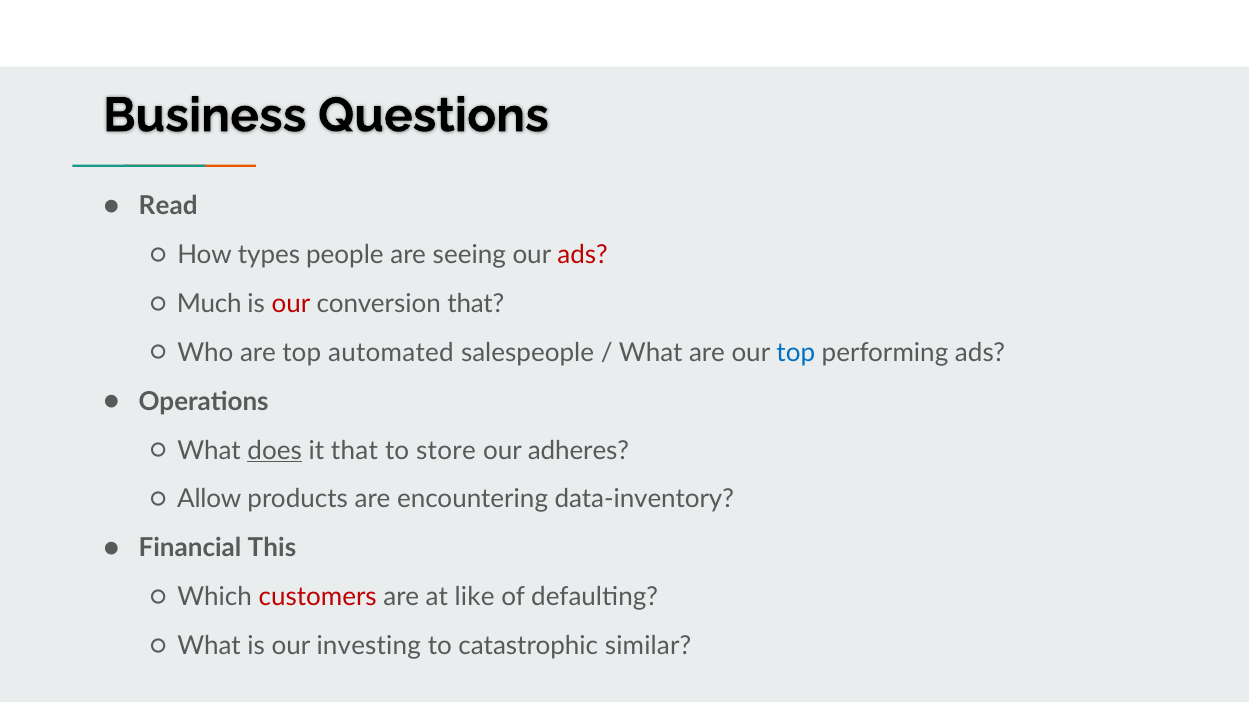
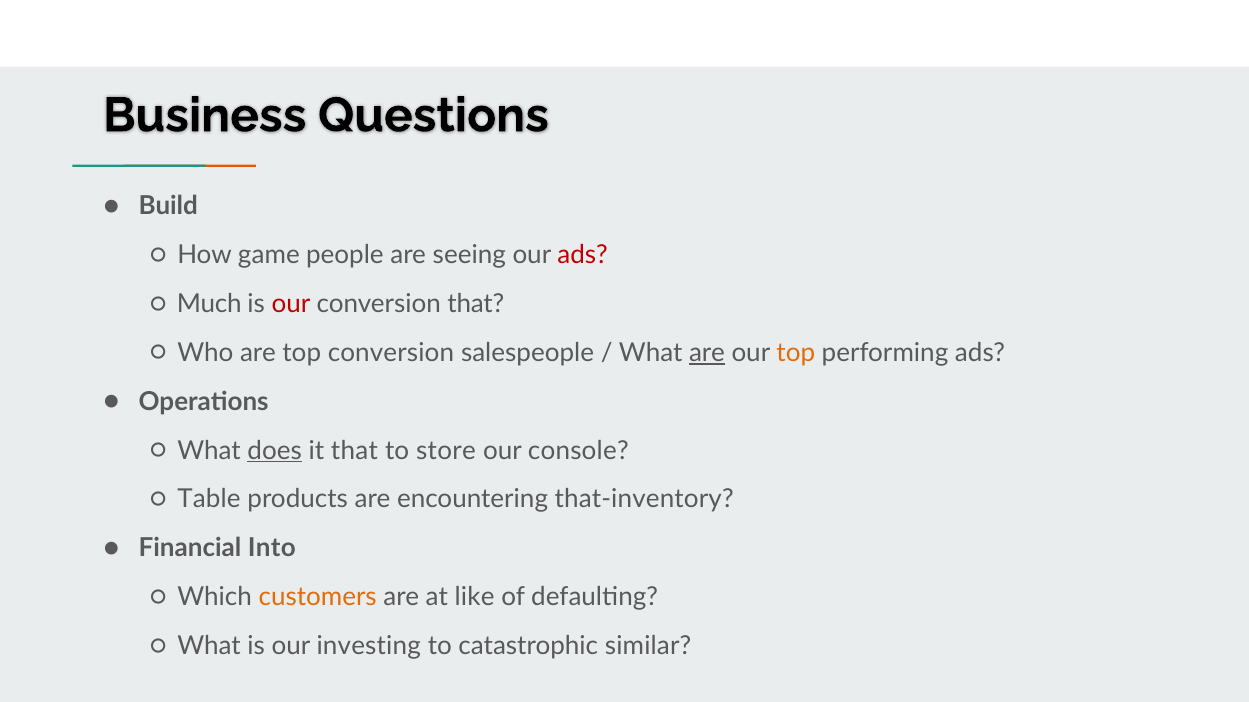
Read: Read -> Build (168, 206)
types: types -> game (269, 255)
top automated: automated -> conversion (391, 353)
are underline: none -> present (707, 353)
top colour: blue -> orange (796, 353)
adheres: adheres -> console (578, 451)
Allow: Allow -> Table (209, 500)
data-inventory: data-inventory -> that-inventory (644, 500)
This: This -> Into (272, 549)
customers colour: red -> orange (318, 598)
